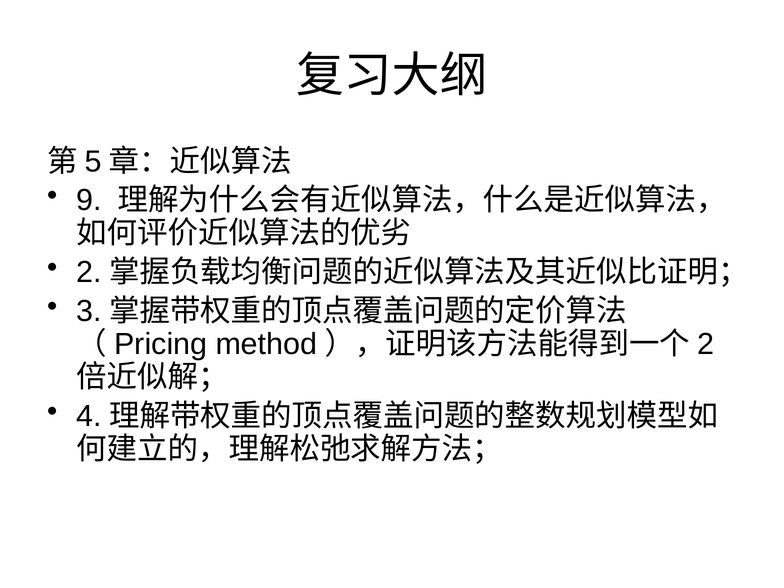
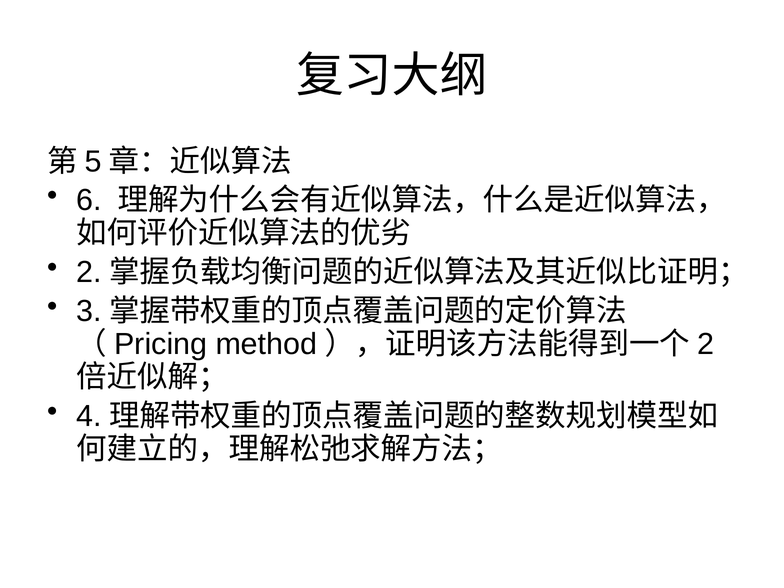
9: 9 -> 6 (89, 200)
